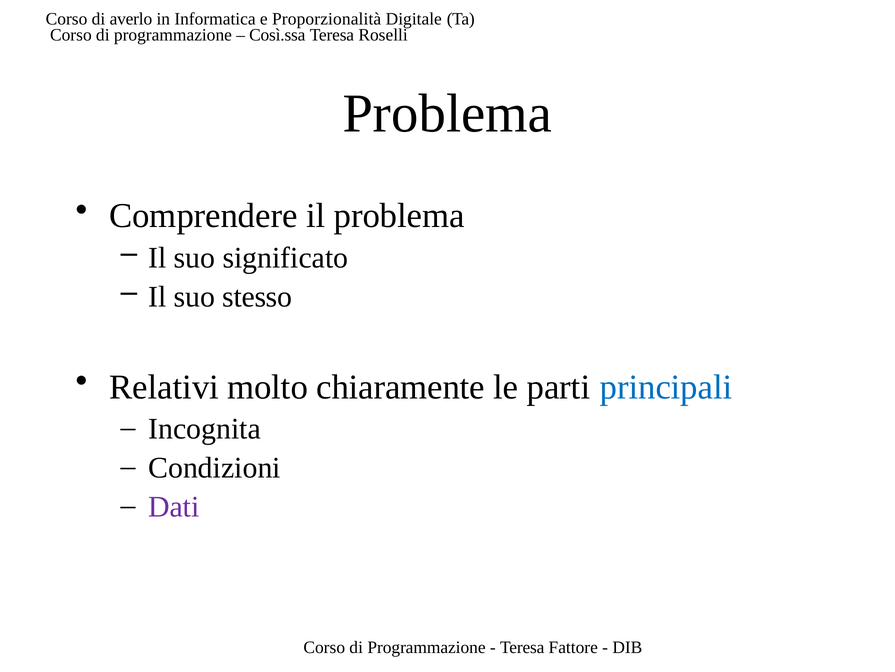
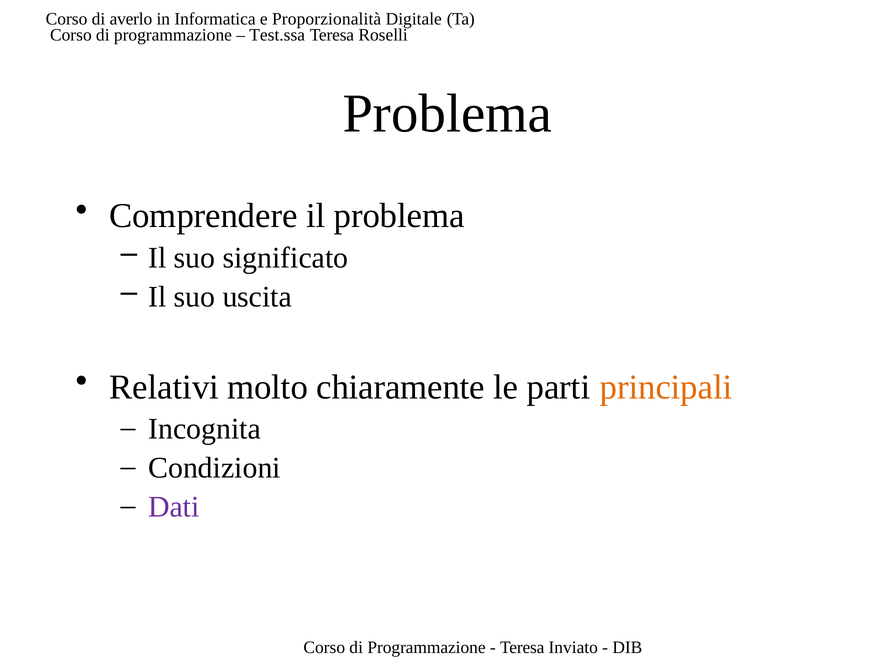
Così.ssa: Così.ssa -> Test.ssa (277, 35)
stesso: stesso -> uscita (257, 296)
principali colour: blue -> orange (666, 387)
Fattore: Fattore -> Inviato (573, 647)
